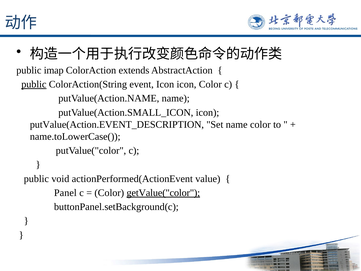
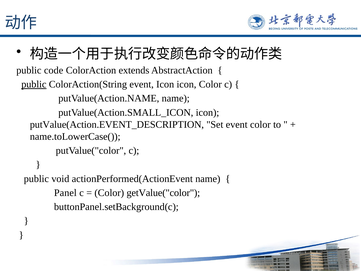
imap: imap -> code (54, 70)
Set name: name -> event (237, 124)
actionPerformed(ActionEvent value: value -> name (208, 179)
getValue("color underline: present -> none (163, 193)
